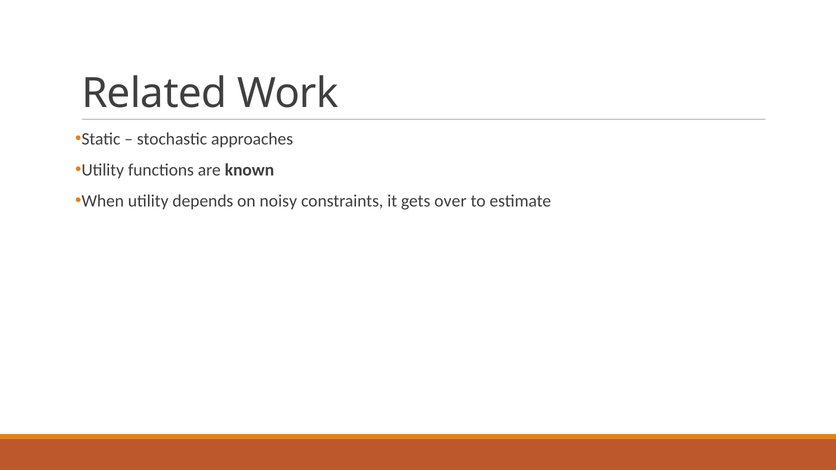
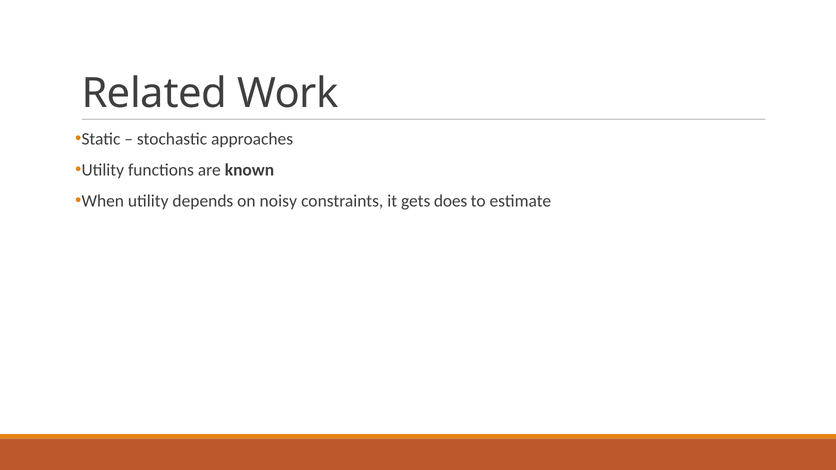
over: over -> does (451, 201)
